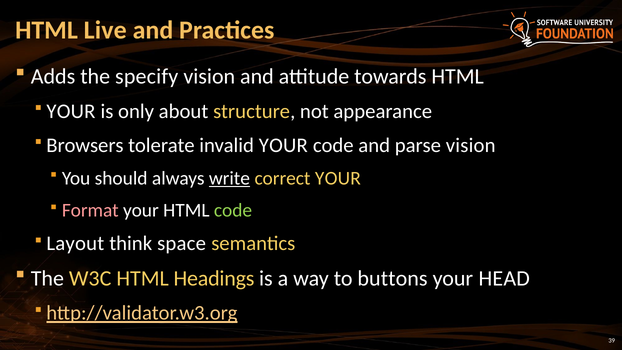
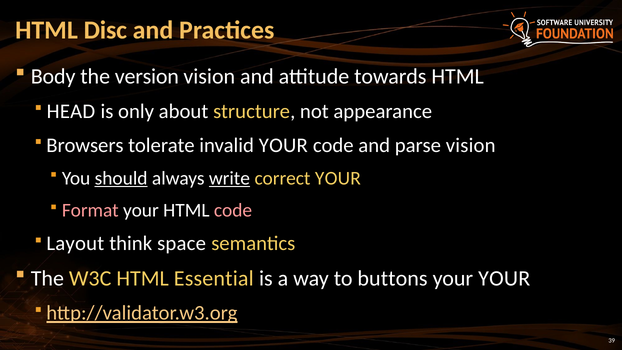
Live: Live -> Disc (105, 30)
Adds: Adds -> Body (53, 77)
specify: specify -> version (147, 77)
YOUR: YOUR -> HEAD (71, 111)
should underline: none -> present (121, 178)
code colour: light green -> pink (233, 210)
Headings: Headings -> Essential (214, 278)
your HEAD: HEAD -> YOUR (504, 278)
